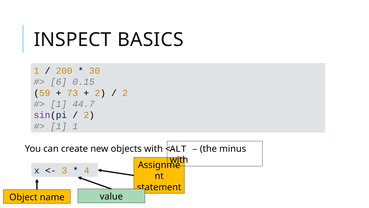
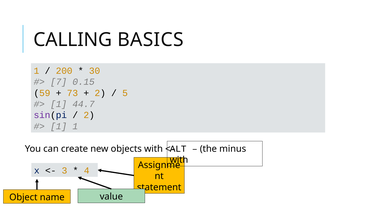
INSPECT: INSPECT -> CALLING (73, 40)
6: 6 -> 7 (59, 82)
2: 2 -> 5 (125, 93)
